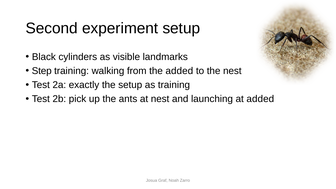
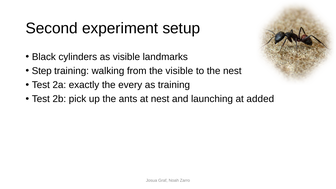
the added: added -> visible (179, 71)
the setup: setup -> every (130, 85)
